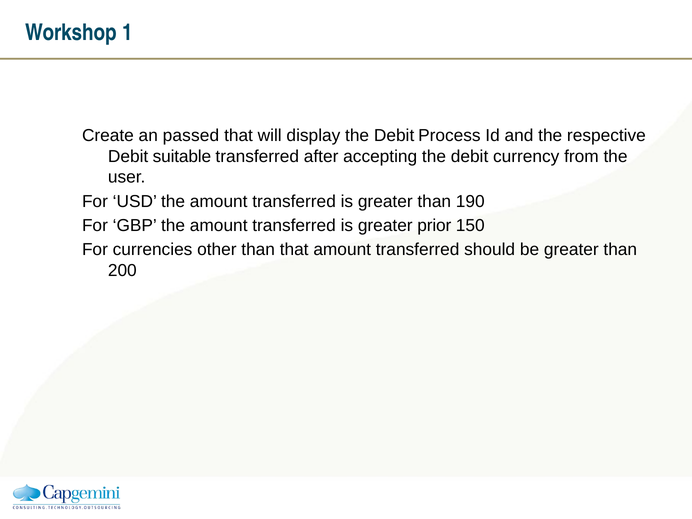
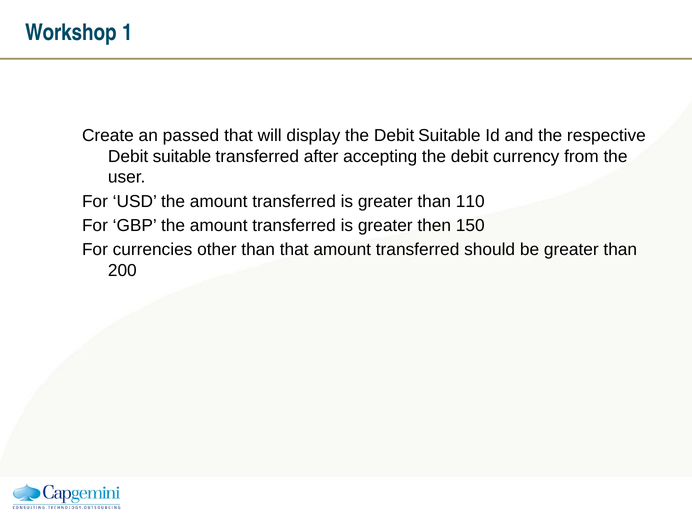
the Debit Process: Process -> Suitable (449, 136)
190: 190 -> 110 (470, 201)
prior: prior -> then (434, 226)
